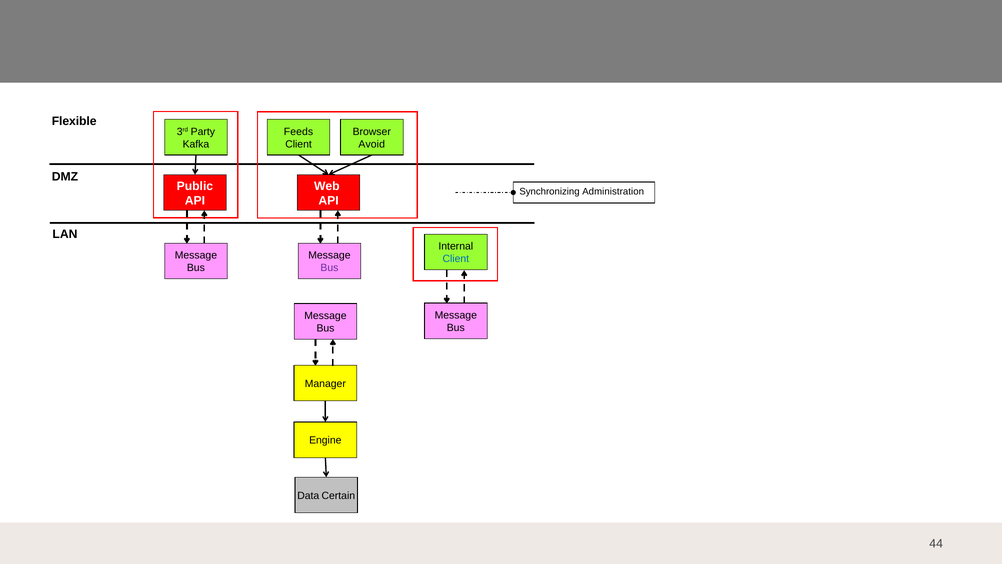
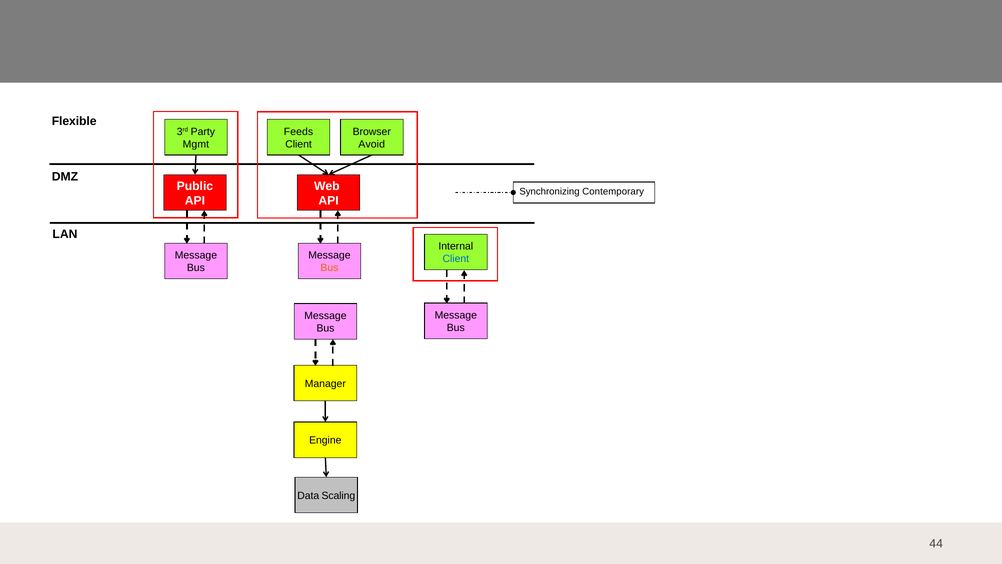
Kafka: Kafka -> Mgmt (196, 144)
Administration: Administration -> Contemporary (613, 191)
Bus colour: purple -> orange (329, 268)
Certain: Certain -> Scaling (338, 495)
